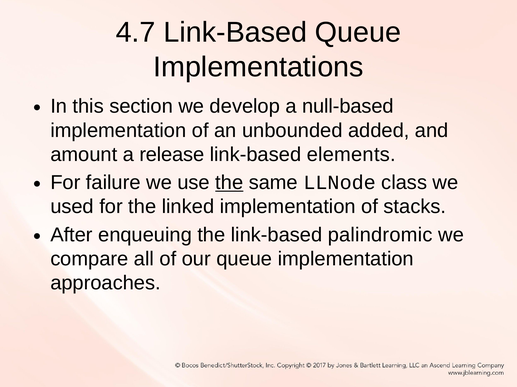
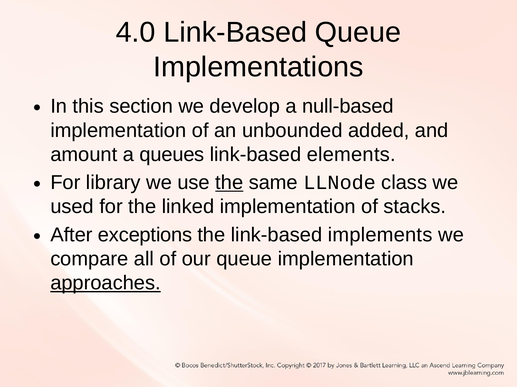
4.7: 4.7 -> 4.0 (136, 33)
release: release -> queues (172, 155)
failure: failure -> library (113, 183)
enqueuing: enqueuing -> exceptions (145, 235)
palindromic: palindromic -> implements (380, 235)
approaches underline: none -> present (106, 284)
